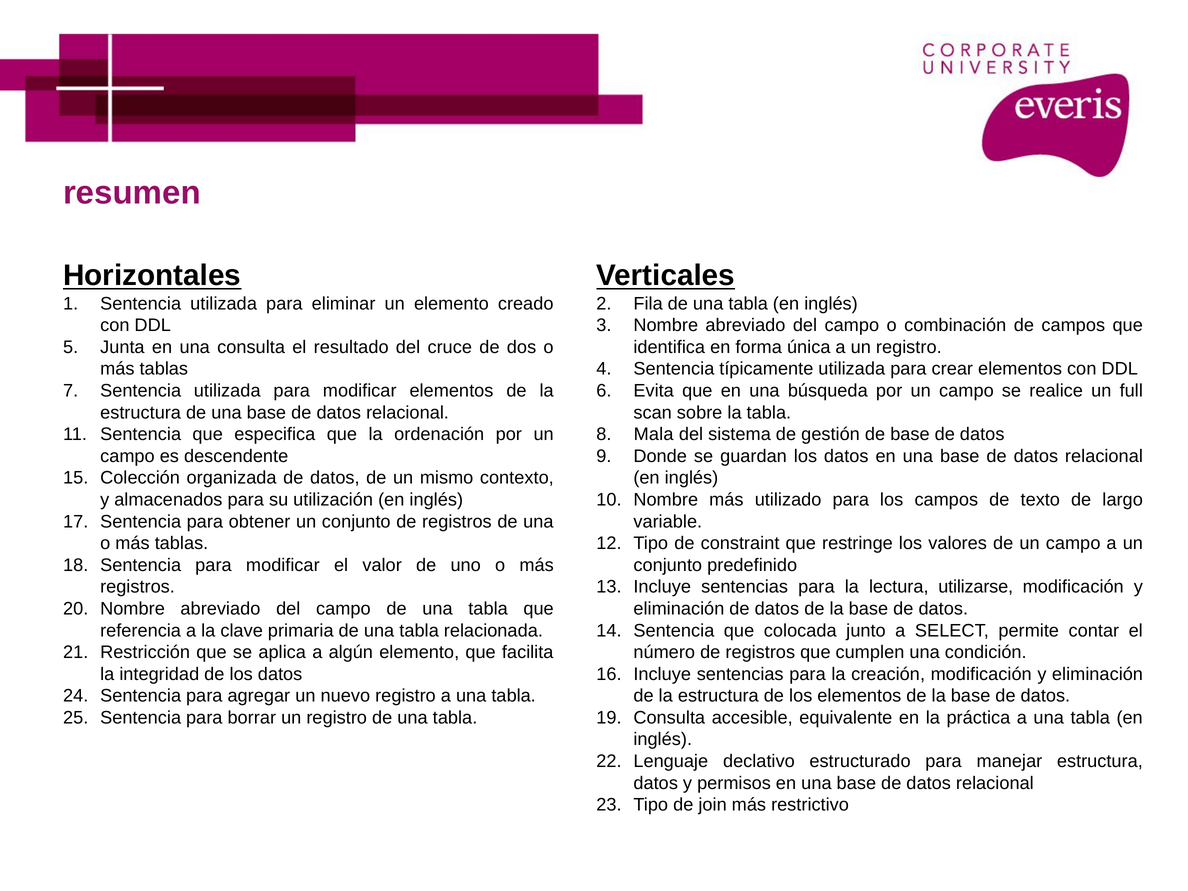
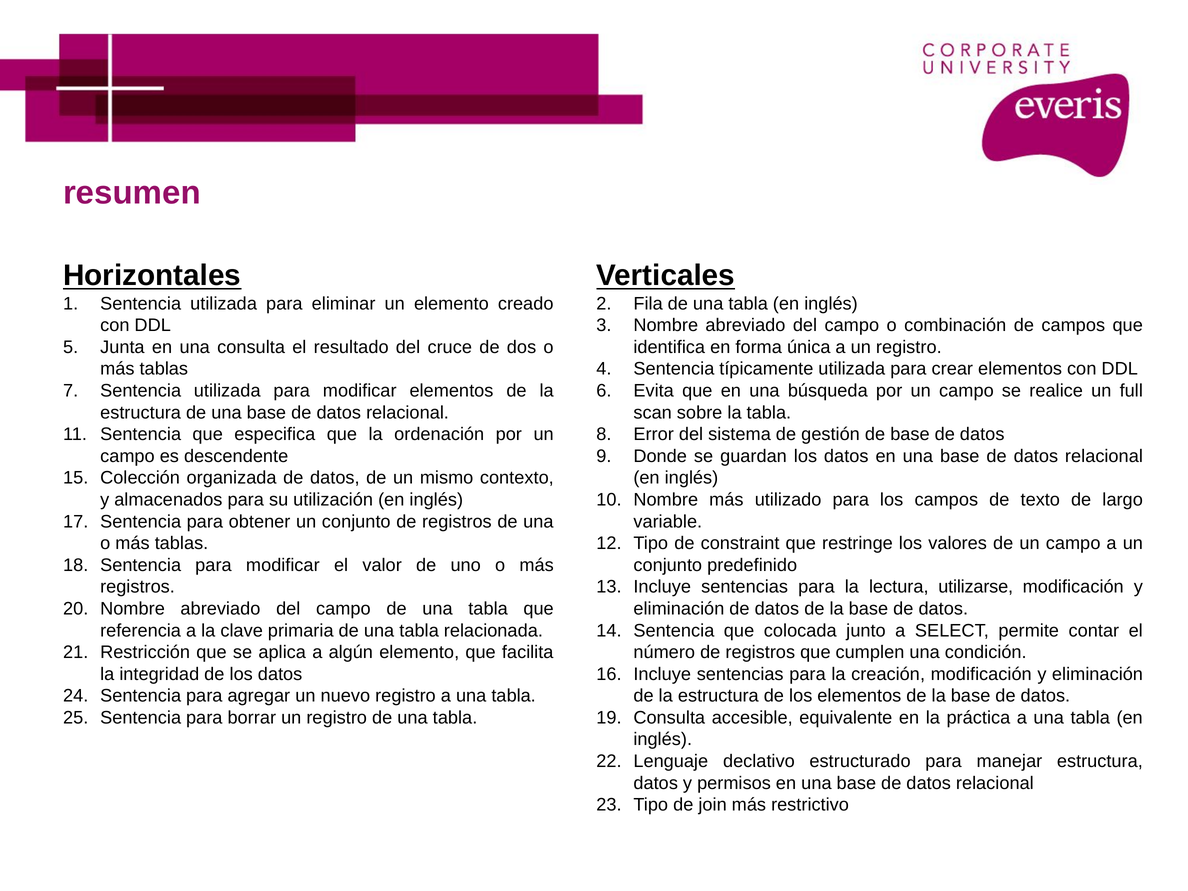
Mala: Mala -> Error (654, 434)
